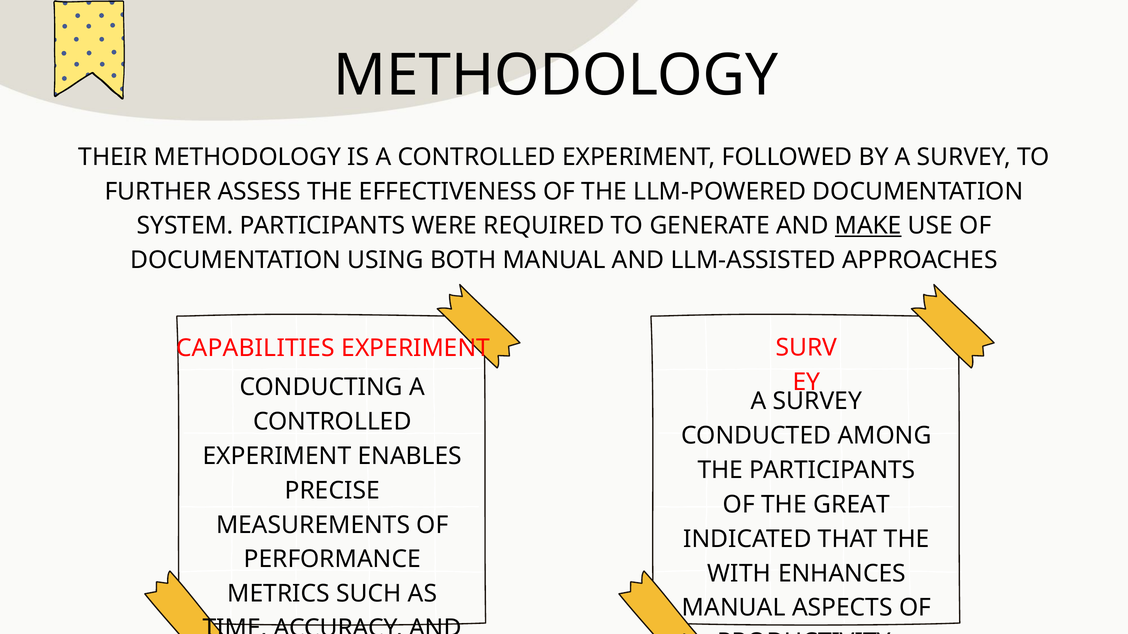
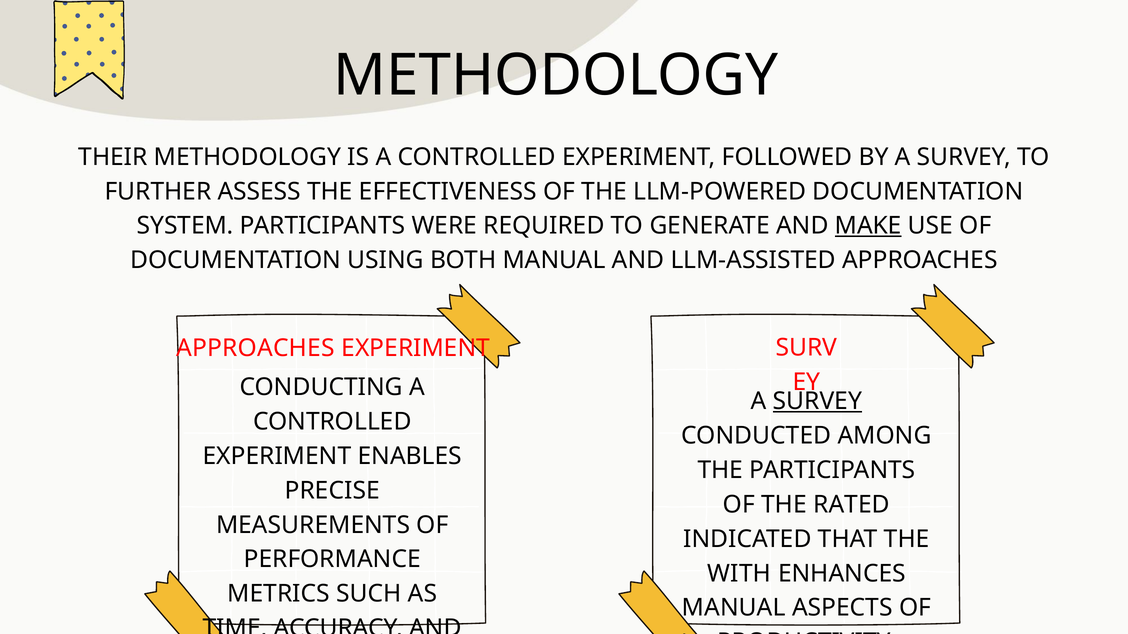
CAPABILITIES: CAPABILITIES -> APPROACHES (256, 348)
SURVEY underline: none -> present (817, 402)
GREAT: GREAT -> RATED (852, 505)
